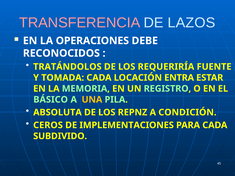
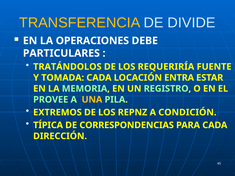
TRANSFERENCIA colour: pink -> yellow (80, 23)
LAZOS: LAZOS -> DIVIDE (191, 23)
RECONOCIDOS: RECONOCIDOS -> PARTICULARES (61, 53)
BÁSICO: BÁSICO -> PROVEE (51, 100)
ABSOLUTA: ABSOLUTA -> EXTREMOS (57, 113)
CEROS: CEROS -> TÍPICA (48, 125)
IMPLEMENTACIONES: IMPLEMENTACIONES -> CORRESPONDENCIAS (127, 125)
SUBDIVIDO: SUBDIVIDO -> DIRECCIÓN (60, 136)
